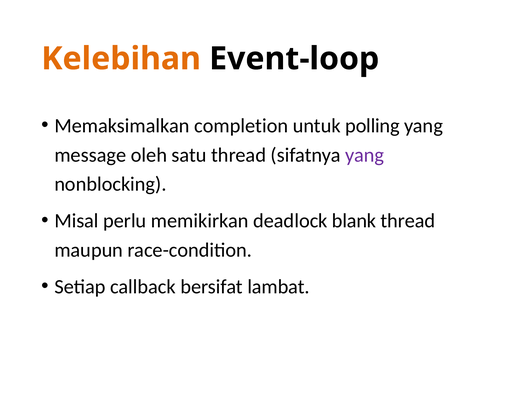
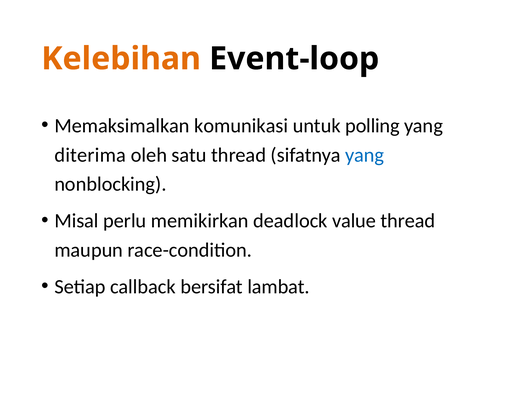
completion: completion -> komunikasi (241, 126)
message: message -> diterima (90, 155)
yang colour: purple -> blue (365, 155)
blank: blank -> value (354, 221)
